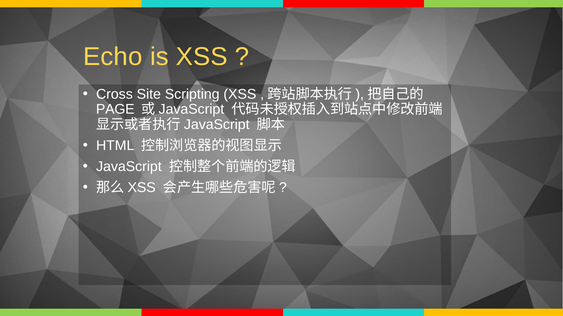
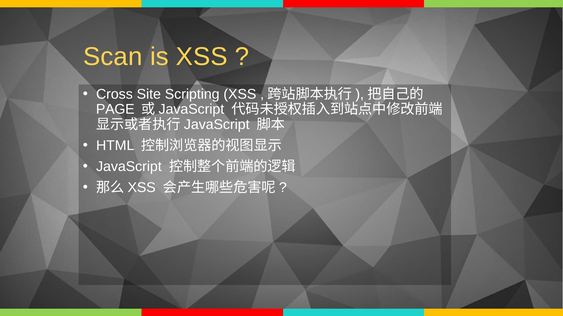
Echo: Echo -> Scan (113, 57)
